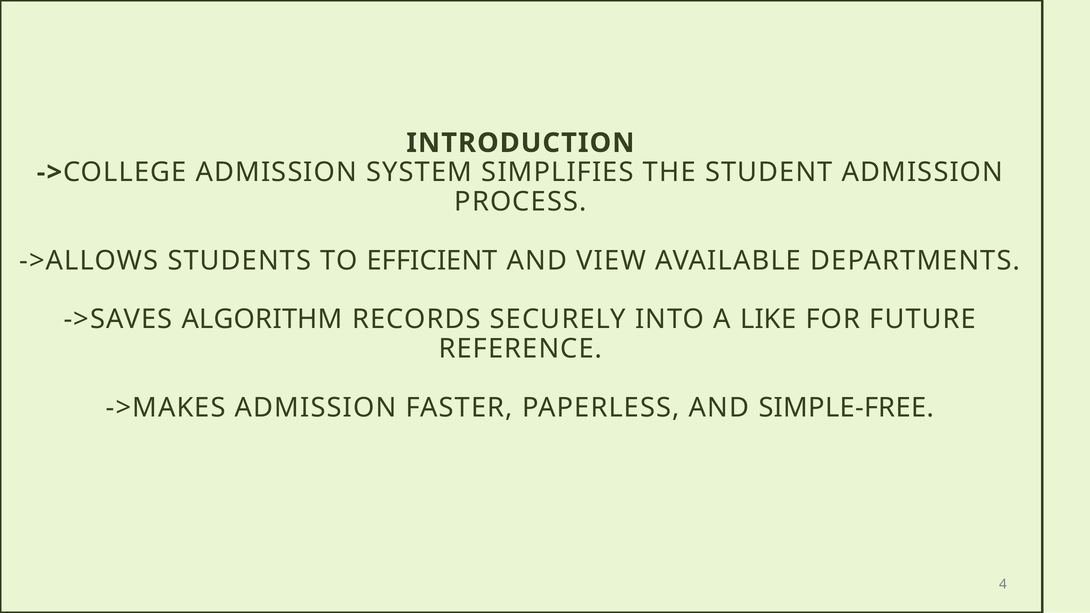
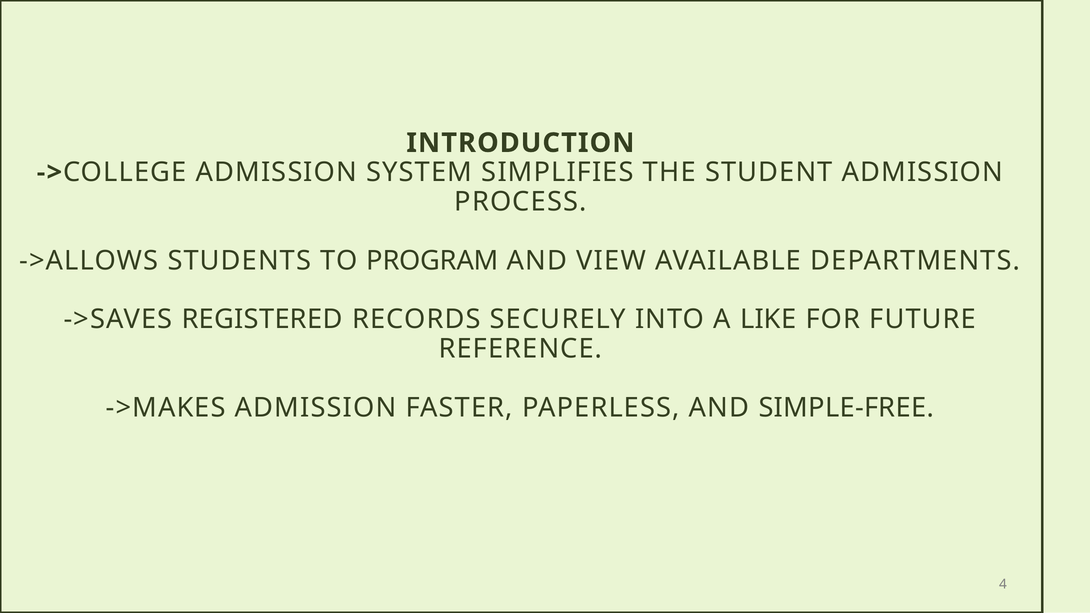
EFFICIENT: EFFICIENT -> PROGRAM (432, 261)
ALGORITHM: ALGORITHM -> REGISTERED (262, 319)
